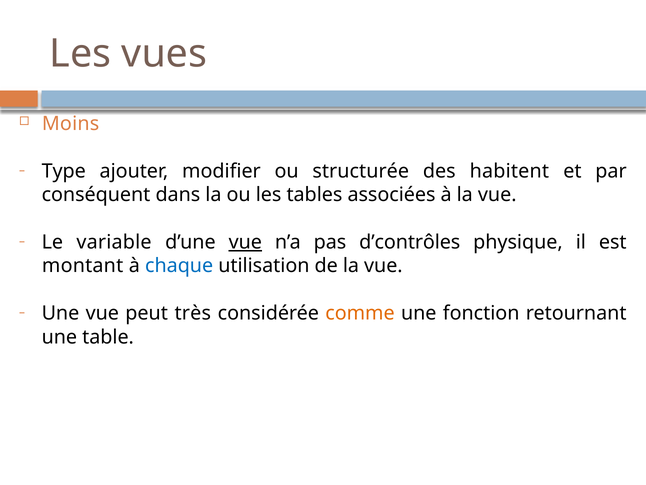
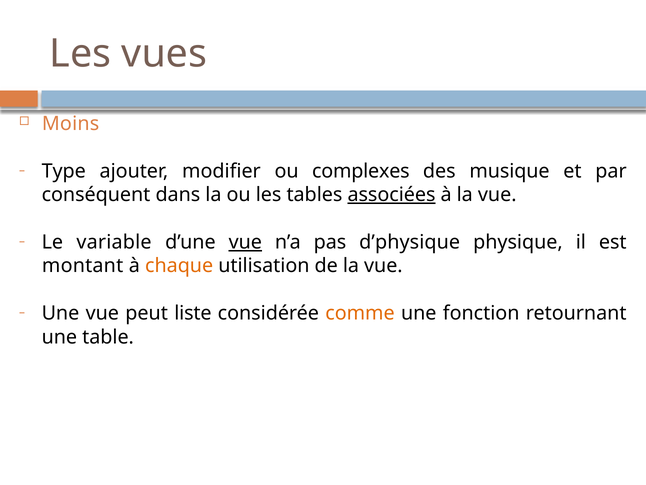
structurée: structurée -> complexes (361, 171)
habitent: habitent -> musique (510, 171)
associées underline: none -> present (392, 195)
d’contrôles: d’contrôles -> d’physique (410, 242)
chaque colour: blue -> orange (179, 266)
très: très -> liste (193, 313)
